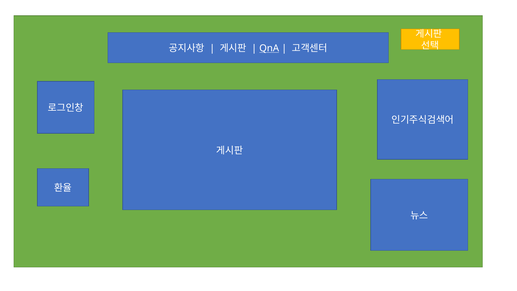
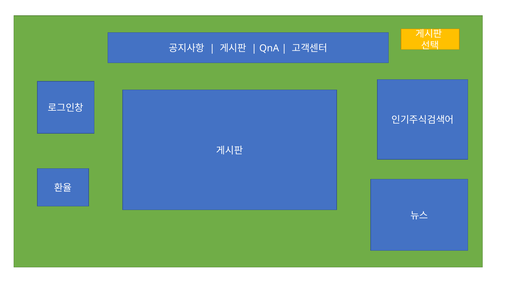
QnA underline: present -> none (269, 48)
